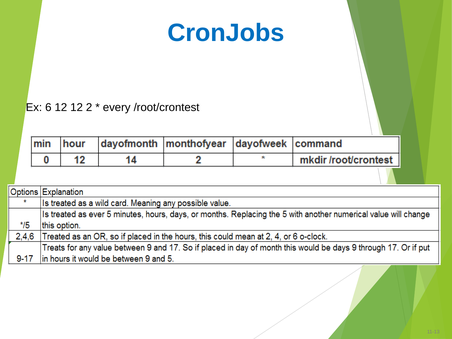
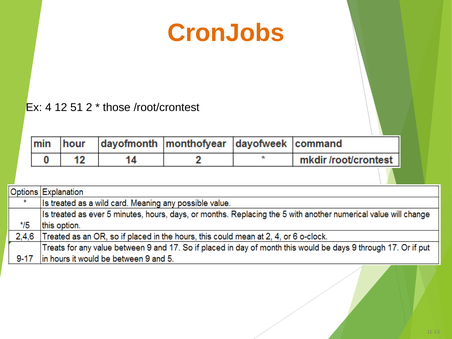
CronJobs colour: blue -> orange (226, 33)
6: 6 -> 4 (48, 108)
12 12: 12 -> 51 (77, 108)
every: every -> those (117, 108)
